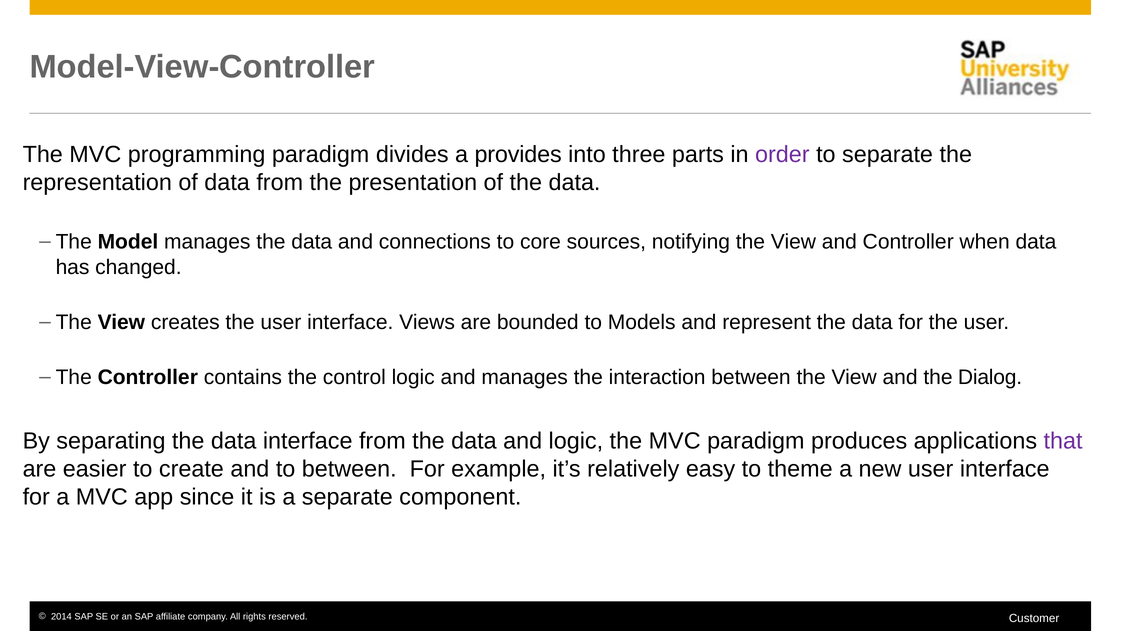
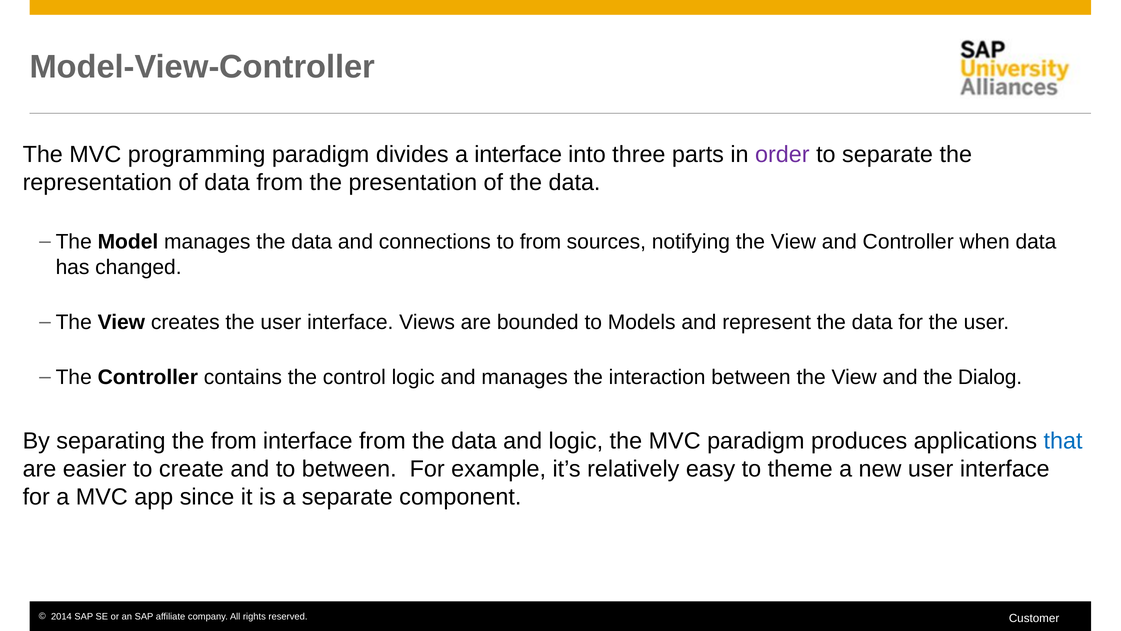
a provides: provides -> interface (518, 155)
to core: core -> from (541, 242)
separating the data: data -> from (234, 441)
that colour: purple -> blue (1063, 441)
